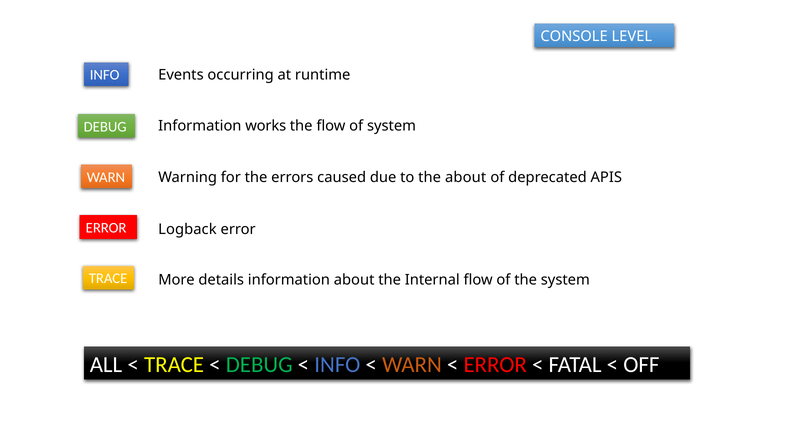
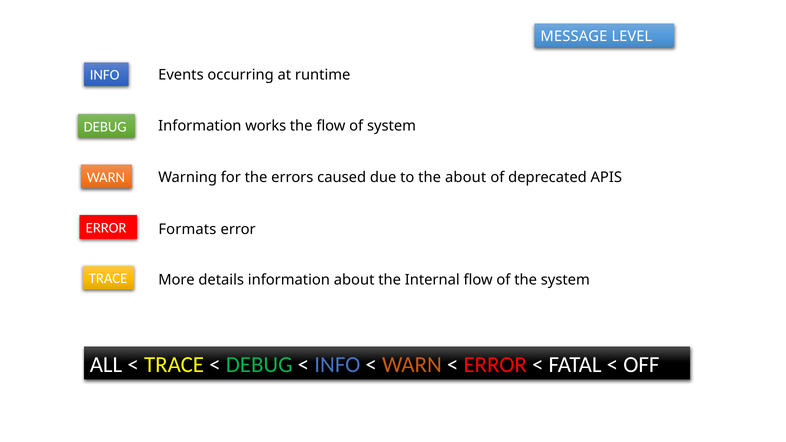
CONSOLE: CONSOLE -> MESSAGE (574, 36)
Logback: Logback -> Formats (187, 229)
